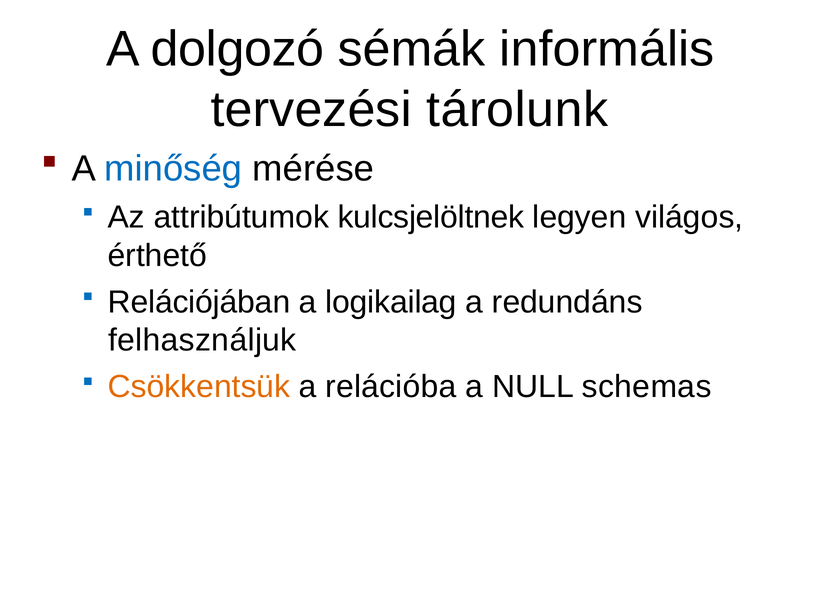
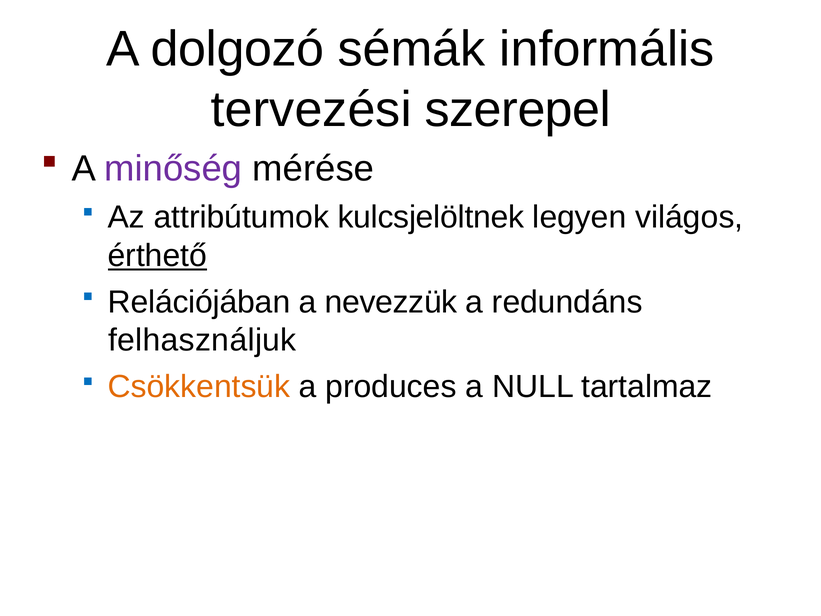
tárolunk: tárolunk -> szerepel (518, 109)
minőség colour: blue -> purple (173, 169)
érthető underline: none -> present (157, 256)
logikailag: logikailag -> nevezzük (391, 302)
relációba: relációba -> produces (391, 387)
schemas: schemas -> tartalmaz (647, 387)
